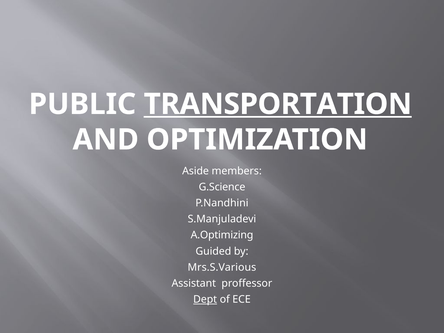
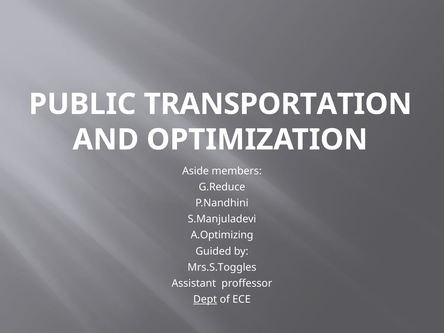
TRANSPORTATION underline: present -> none (278, 104)
G.Science: G.Science -> G.Reduce (222, 187)
Mrs.S.Various: Mrs.S.Various -> Mrs.S.Toggles (222, 267)
